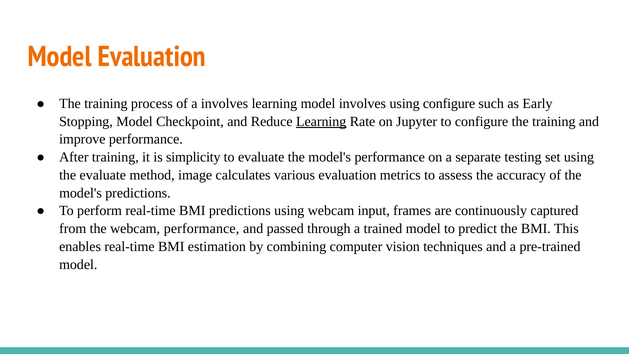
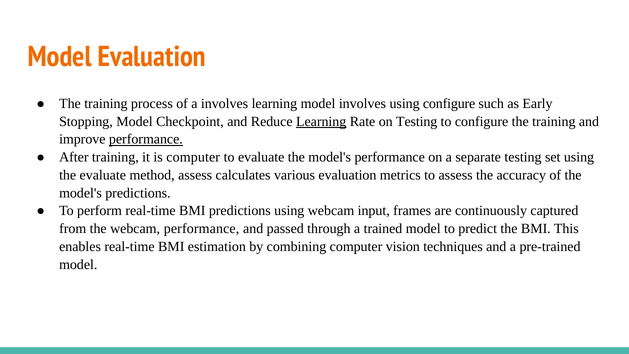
on Jupyter: Jupyter -> Testing (417, 121)
performance underline: none -> present (146, 139)
is simplicity: simplicity -> computer (193, 157)
method image: image -> assess (195, 175)
